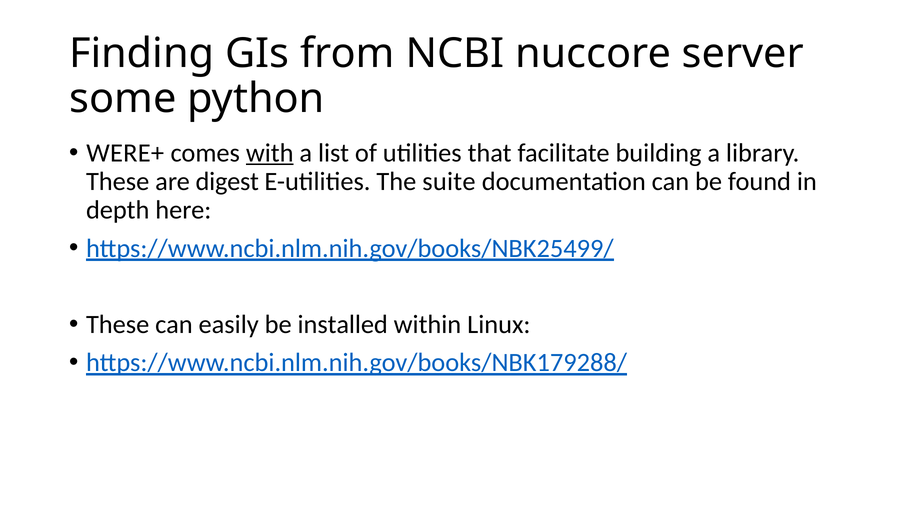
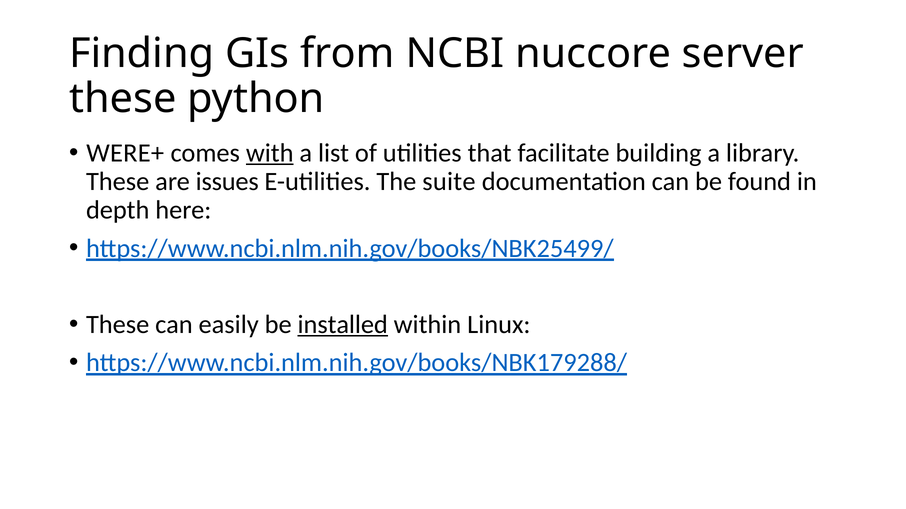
some: some -> these (123, 99)
digest: digest -> issues (227, 182)
installed underline: none -> present (343, 325)
